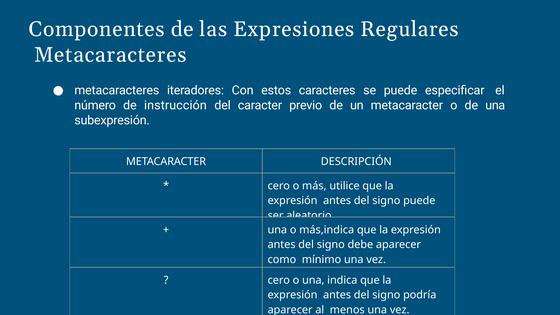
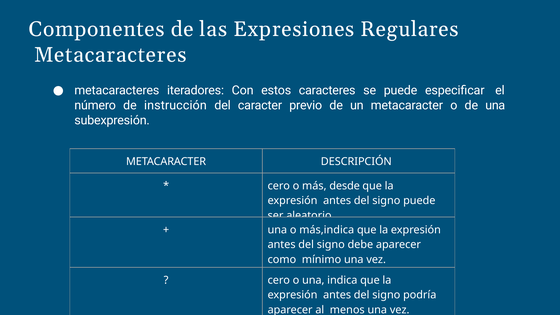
utilice: utilice -> desde (345, 186)
